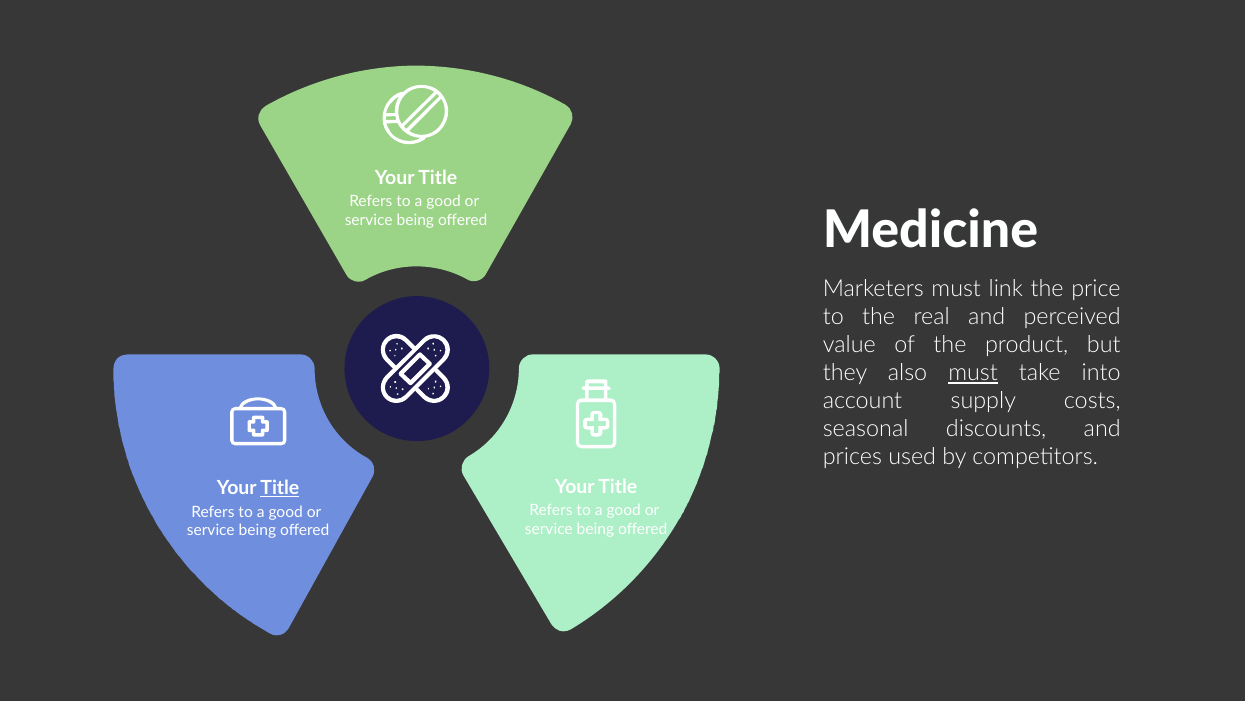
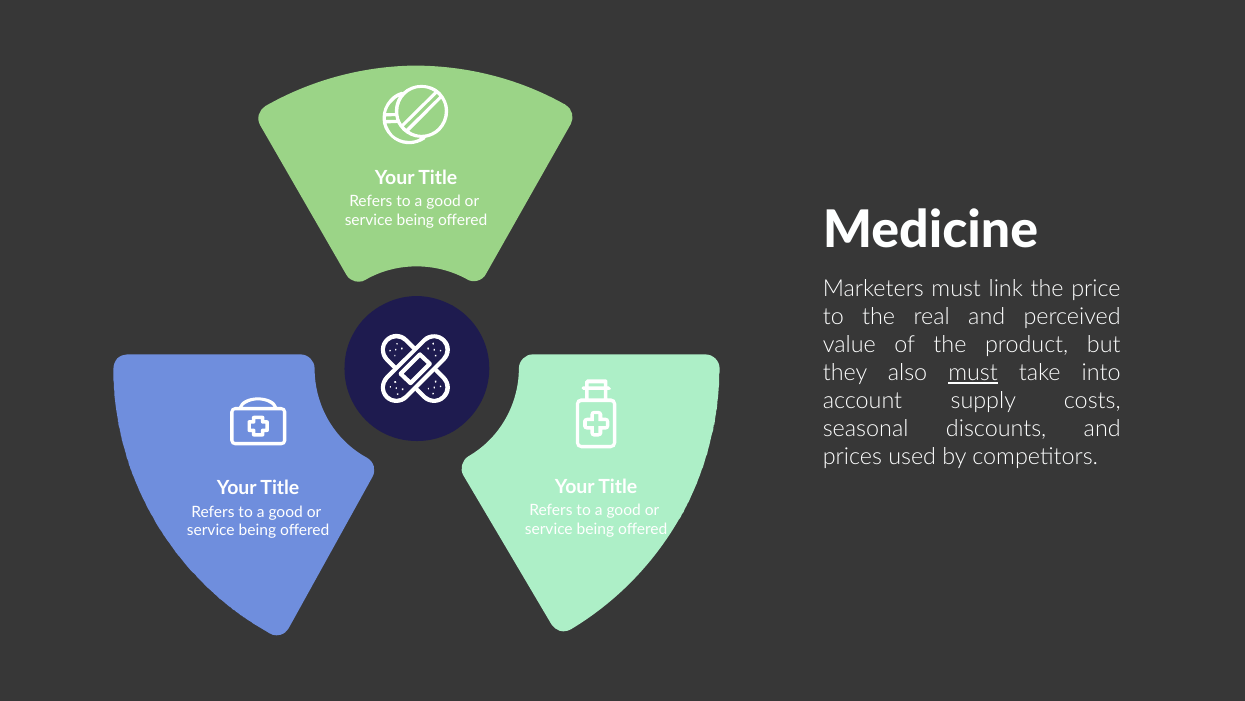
Title underline: present -> none (280, 488)
